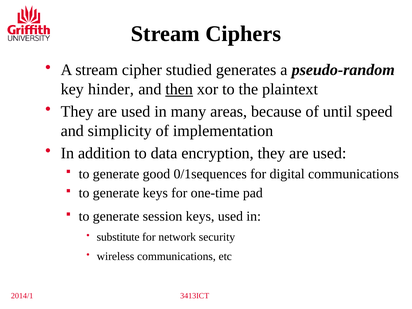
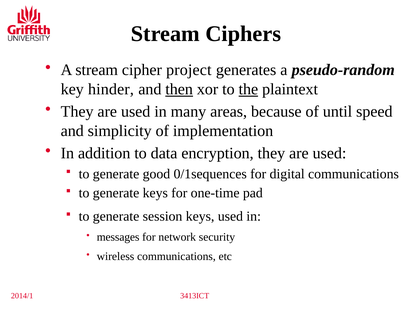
studied: studied -> project (189, 70)
the underline: none -> present (248, 89)
substitute: substitute -> messages (118, 237)
